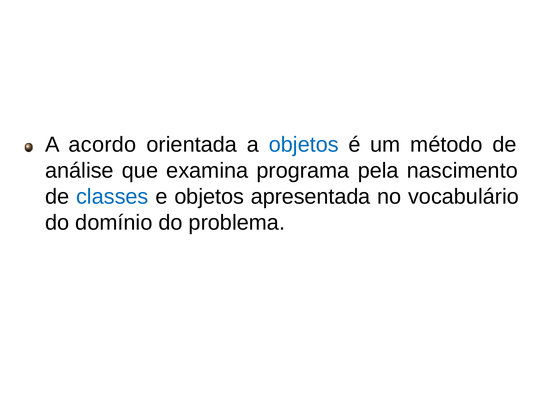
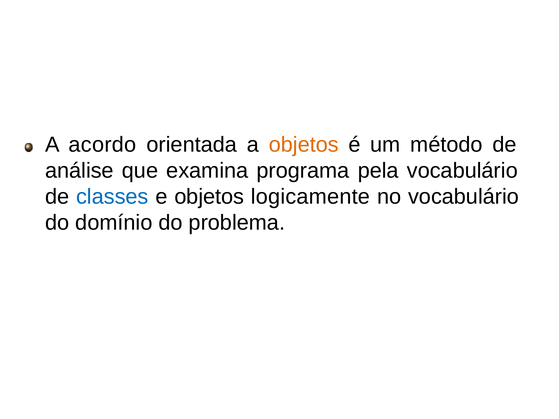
objetos colour: blue -> orange (304, 145)
pela nascimento: nascimento -> vocabulário (462, 171)
apresentada: apresentada -> logicamente (310, 197)
